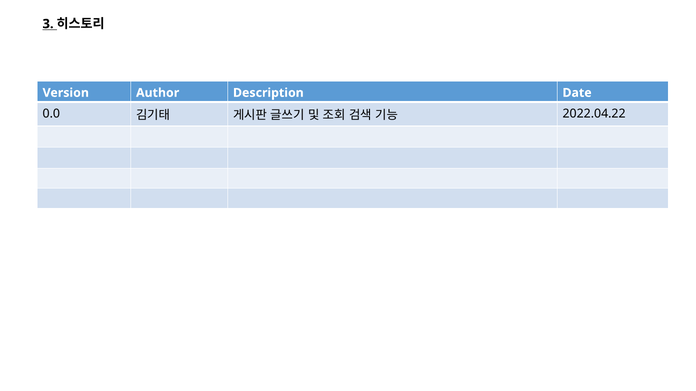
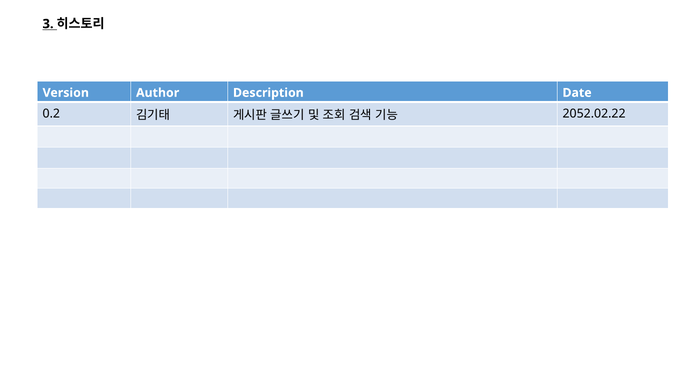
0.0: 0.0 -> 0.2 (51, 114)
2022.04.22: 2022.04.22 -> 2052.02.22 (594, 114)
